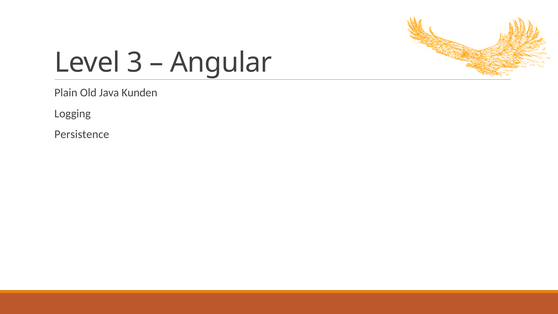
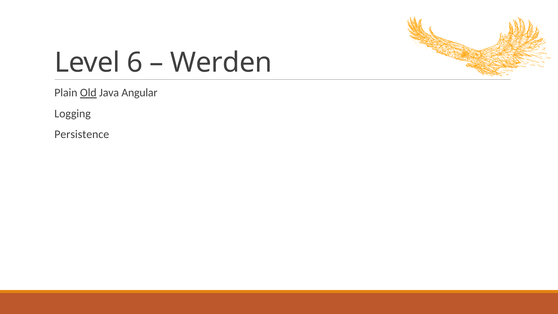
3: 3 -> 6 (135, 63)
Angular: Angular -> Werden (221, 63)
Old underline: none -> present (88, 93)
Kunden: Kunden -> Angular (139, 93)
